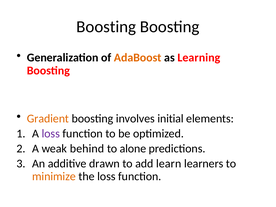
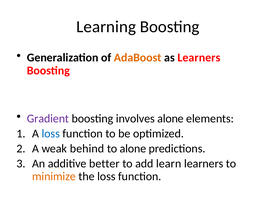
Boosting: Boosting -> Learning (106, 27)
as Learning: Learning -> Learners (199, 58)
Gradient colour: orange -> purple (48, 118)
involves initial: initial -> alone (171, 118)
loss colour: purple -> blue (51, 134)
drawn: drawn -> better (104, 164)
